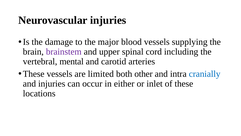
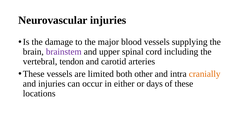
mental: mental -> tendon (72, 61)
cranially colour: blue -> orange (205, 74)
inlet: inlet -> days (155, 83)
